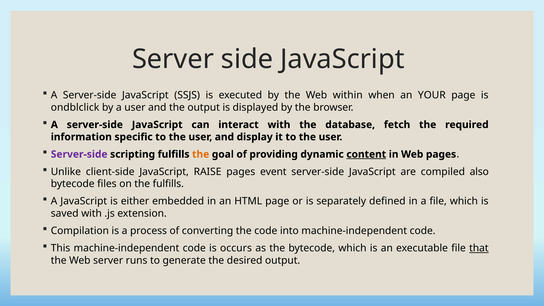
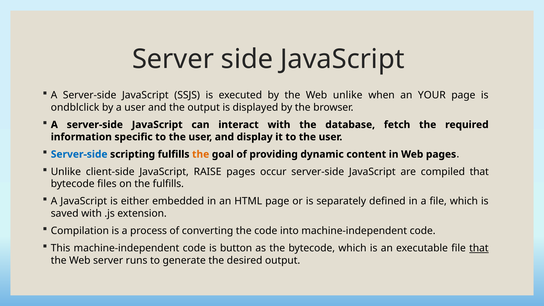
Web within: within -> unlike (348, 95)
Server-side colour: purple -> blue (79, 154)
content underline: present -> none (366, 154)
event: event -> occur (273, 172)
compiled also: also -> that (479, 172)
occurs: occurs -> button (236, 248)
